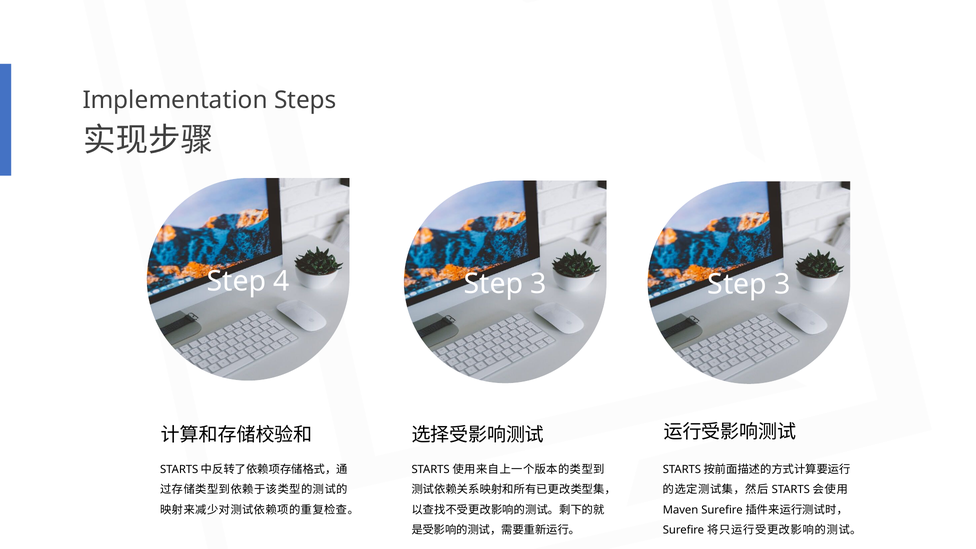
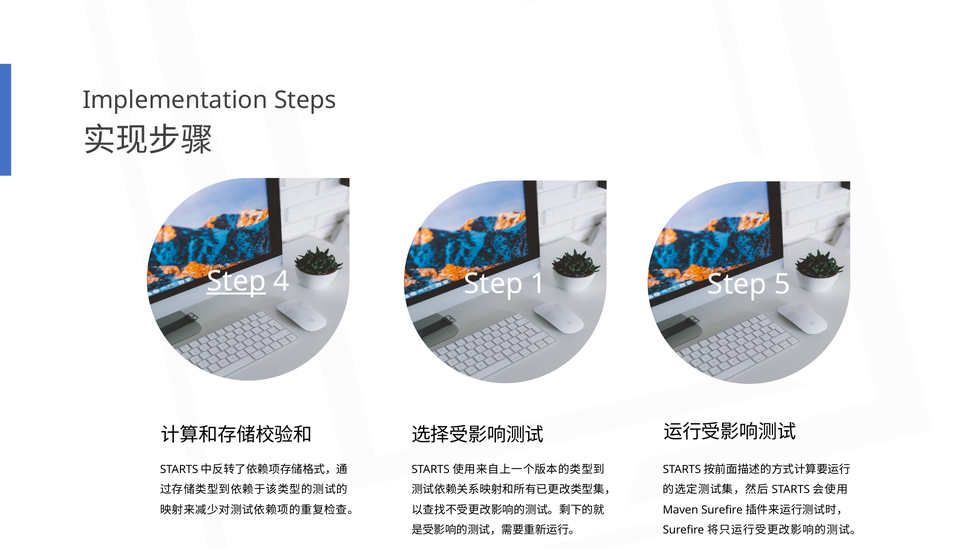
Step underline: none -> present (236, 281)
4 Step 3: 3 -> 5 (782, 285)
3: 3 -> 1 (539, 284)
